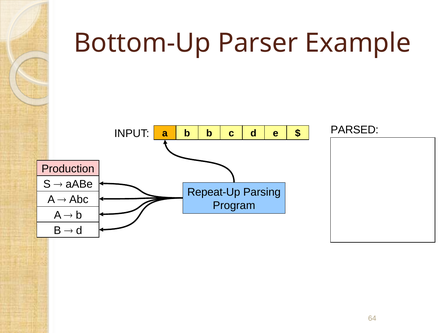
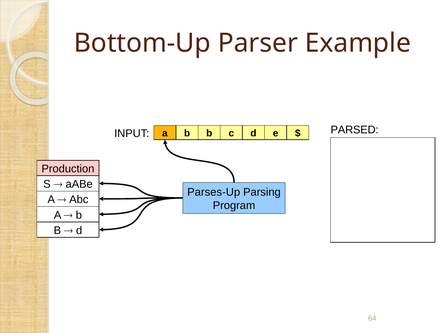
Repeat-Up: Repeat-Up -> Parses-Up (214, 192)
